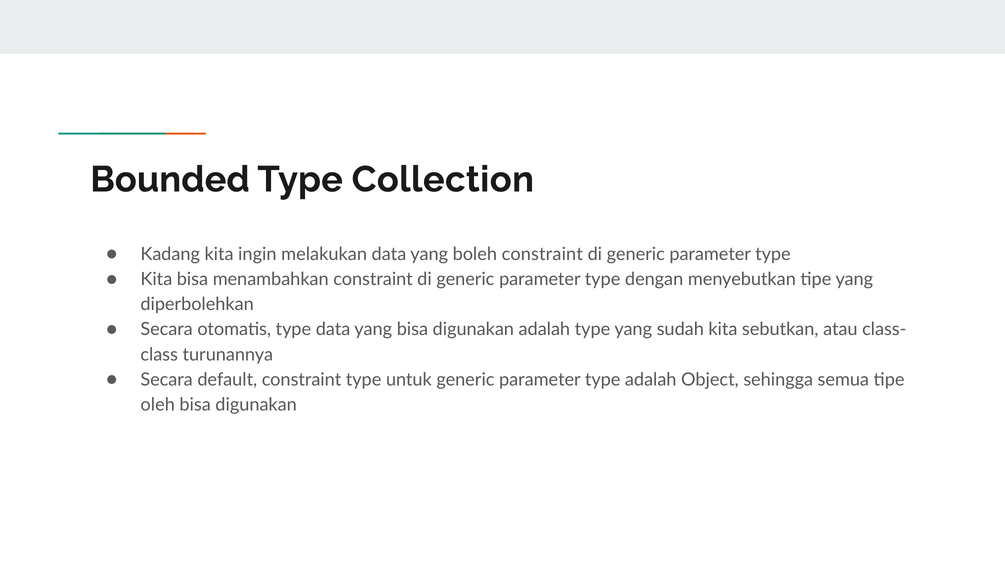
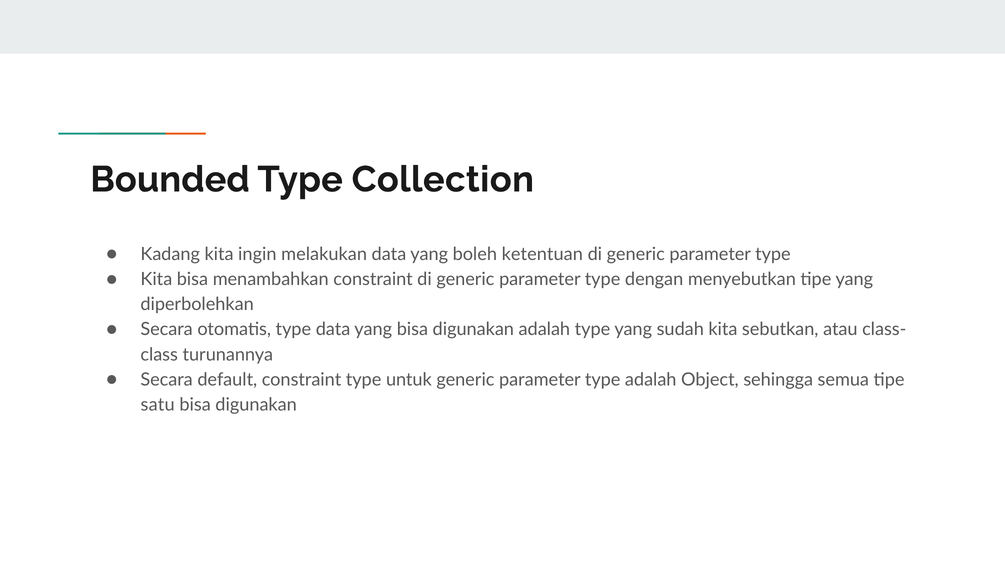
boleh constraint: constraint -> ketentuan (542, 254)
oleh: oleh -> satu (158, 404)
